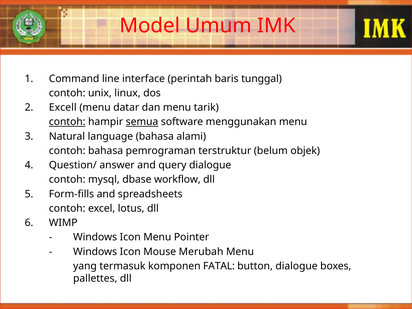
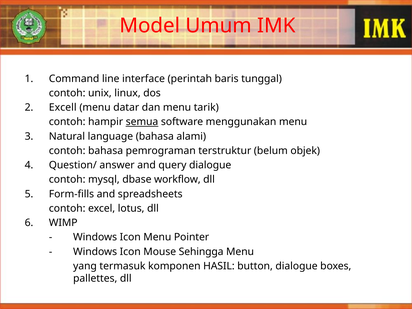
contoh underline: present -> none (67, 122)
Merubah: Merubah -> Sehingga (201, 252)
FATAL: FATAL -> HASIL (219, 266)
